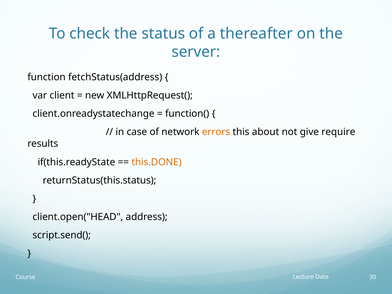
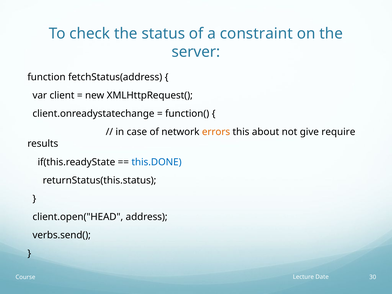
thereafter: thereafter -> constraint (256, 34)
this.DONE colour: orange -> blue (157, 162)
script.send(: script.send( -> verbs.send( (62, 235)
